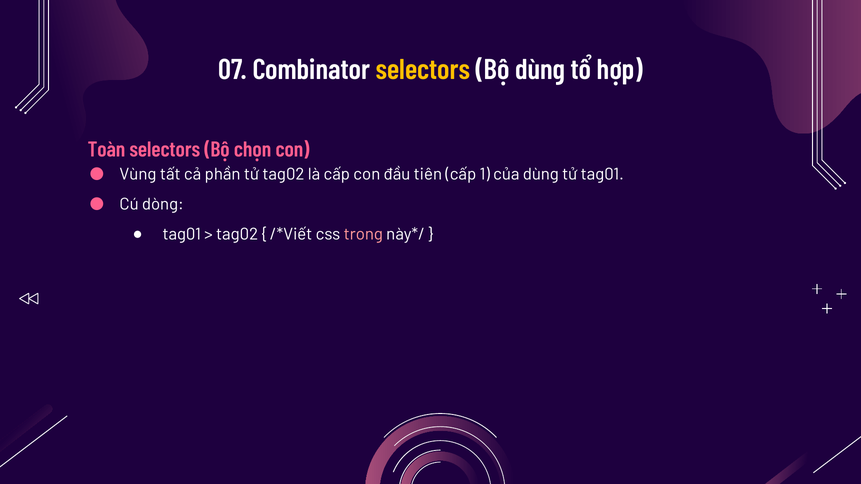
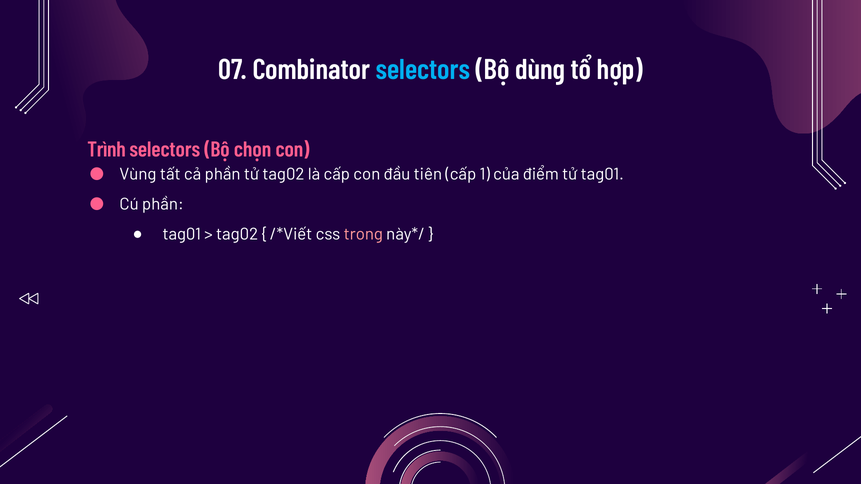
selectors colour: yellow -> light blue (423, 70)
Toàn: Toàn -> Trình (106, 150)
của dùng: dùng -> điểm (541, 174)
Cú dòng: dòng -> phần (163, 204)
